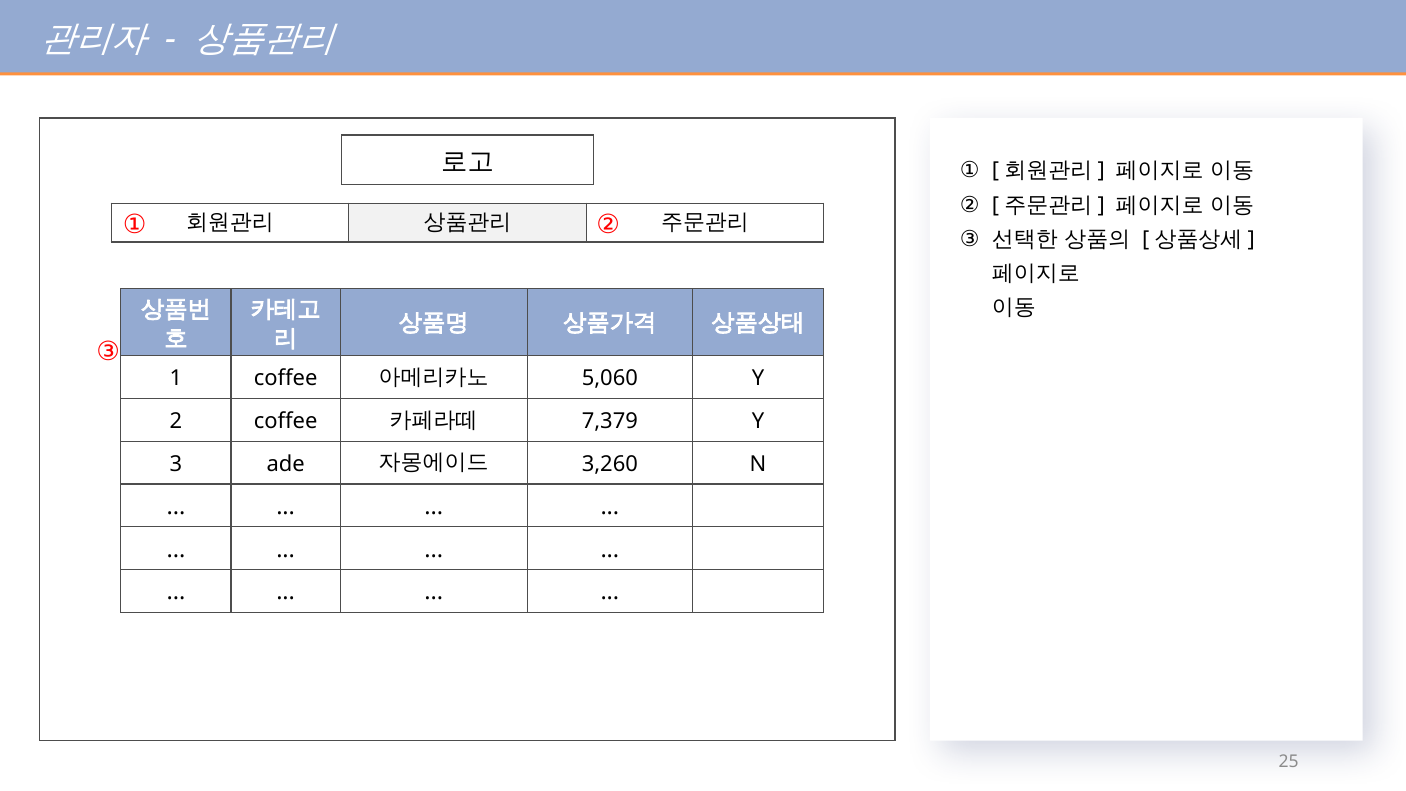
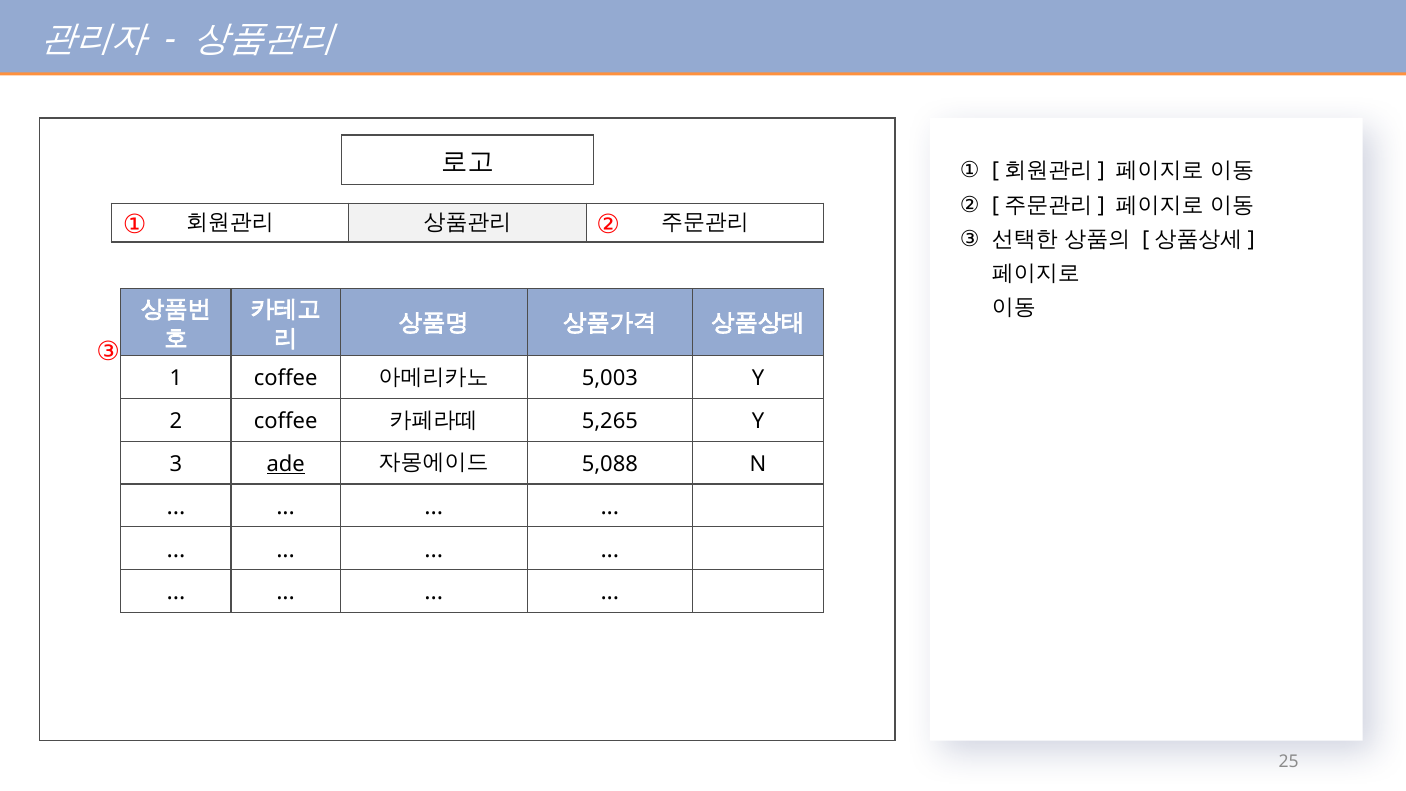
5,060: 5,060 -> 5,003 (610, 378)
7,379: 7,379 -> 5,265 (610, 421)
ade underline: none -> present (286, 464)
3,260: 3,260 -> 5,088 (610, 464)
